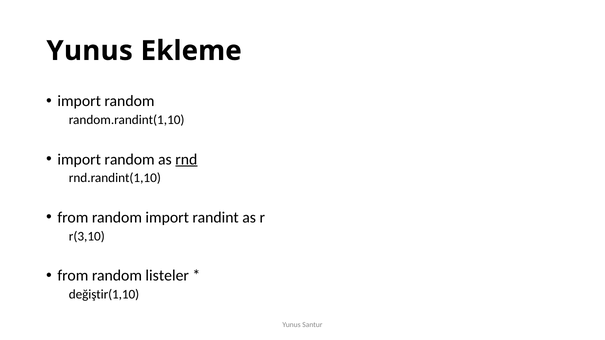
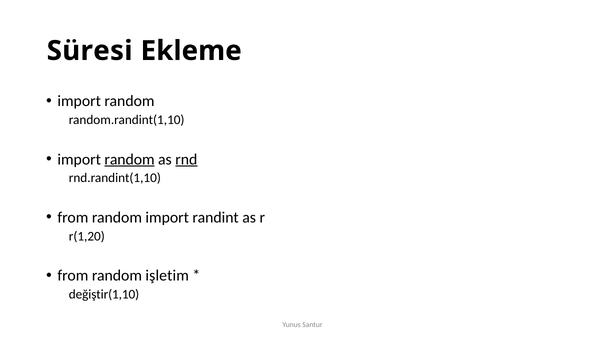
Yunus: Yunus -> Süresi (90, 51)
random underline: none -> present (130, 159)
r(3,10: r(3,10 -> r(1,20 (87, 236)
listeler: listeler -> işletim (167, 276)
